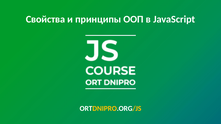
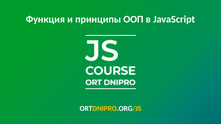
Свойства: Свойства -> Функция (45, 19)
